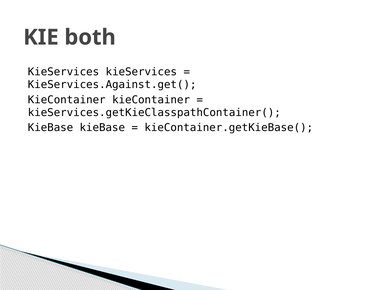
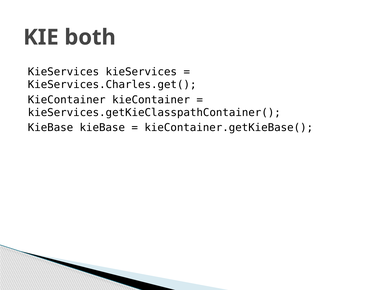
KieServices.Against.get(: KieServices.Against.get( -> KieServices.Charles.get( (112, 85)
